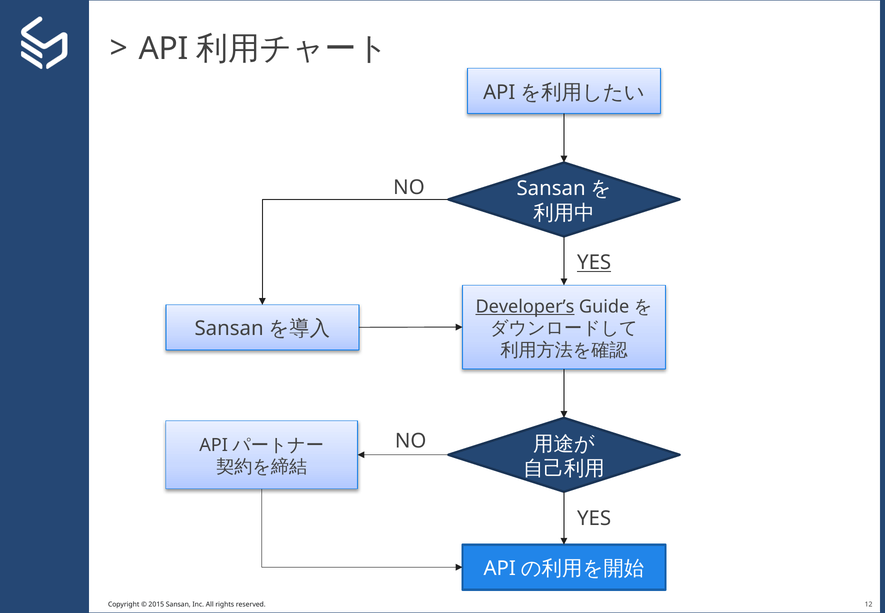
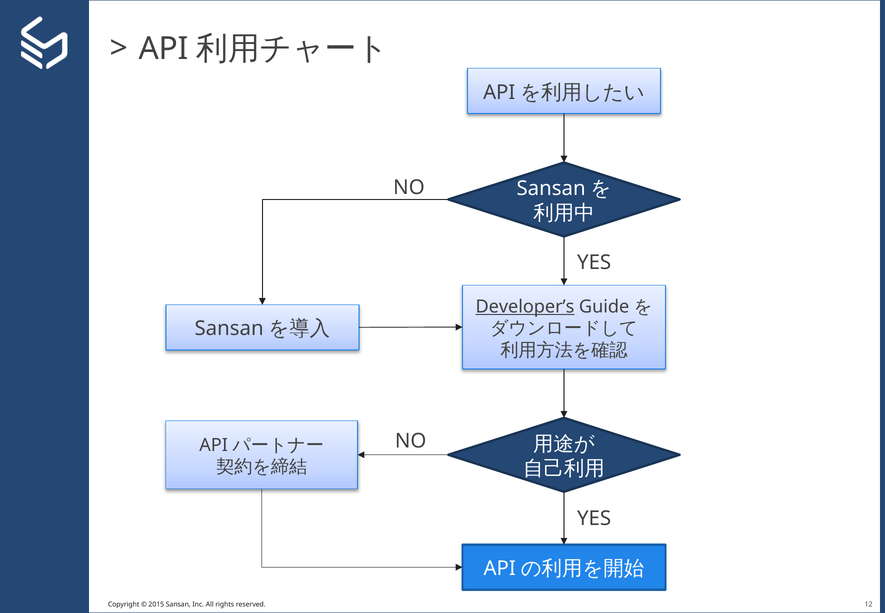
YES underline: present -> none (594, 263)
